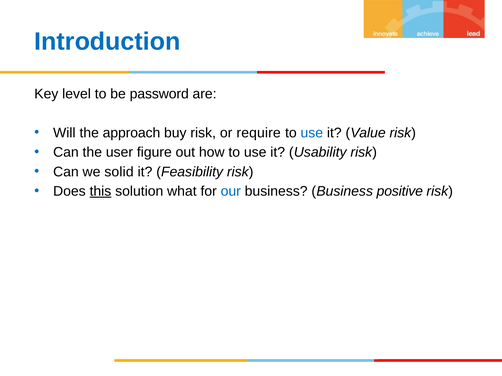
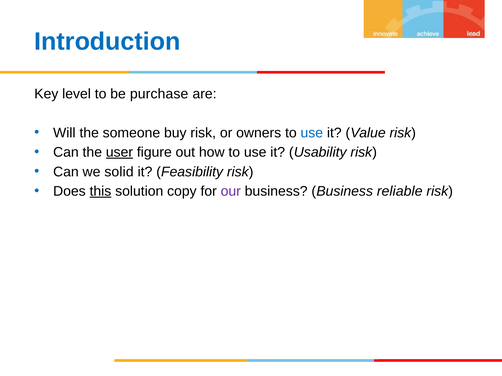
password: password -> purchase (159, 94)
approach: approach -> someone (131, 133)
require: require -> owners (259, 133)
user underline: none -> present (119, 152)
what: what -> copy (182, 192)
our colour: blue -> purple (231, 192)
positive: positive -> reliable (400, 192)
